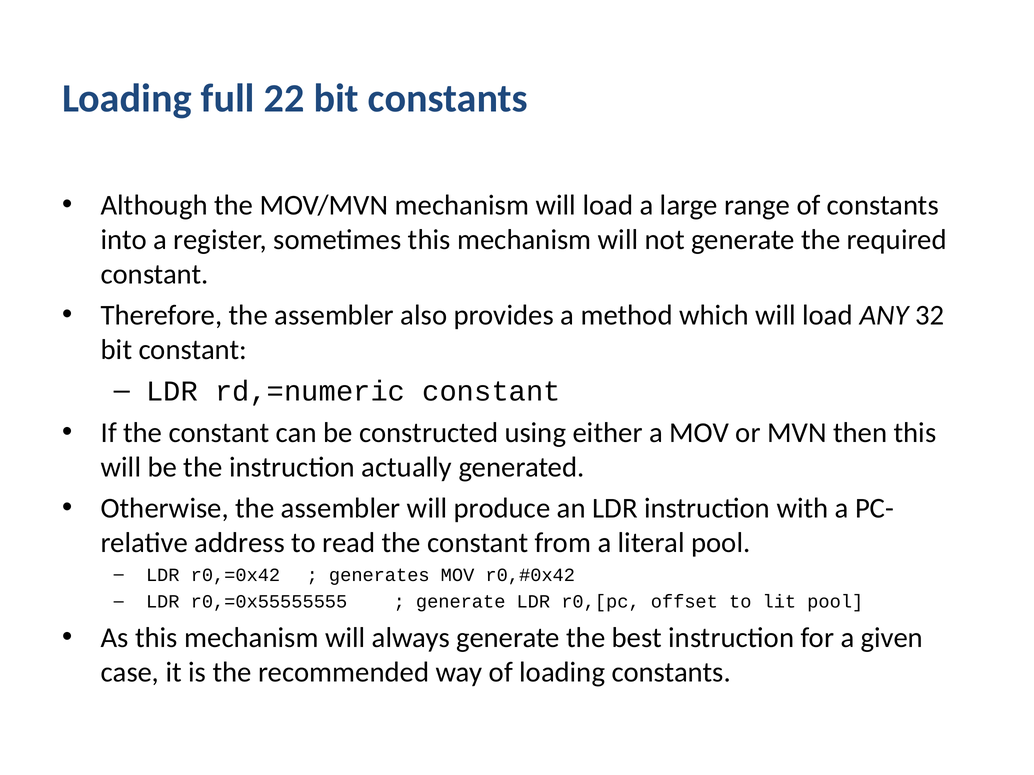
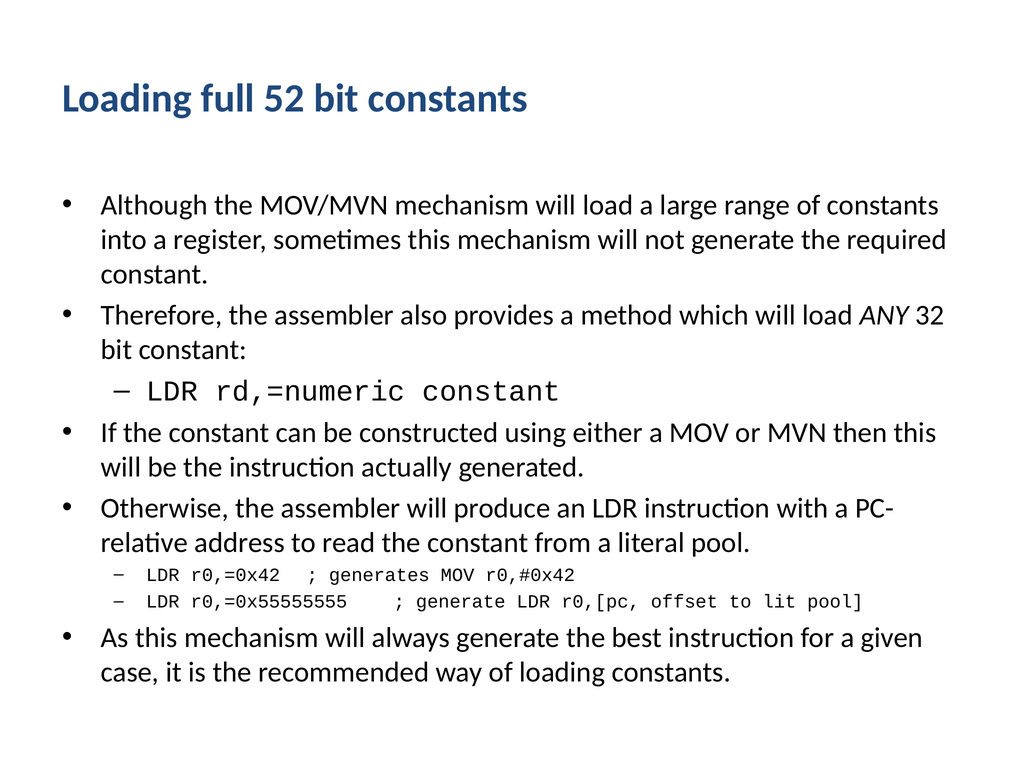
22: 22 -> 52 (284, 98)
